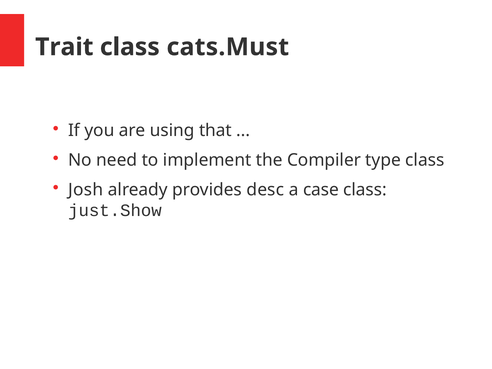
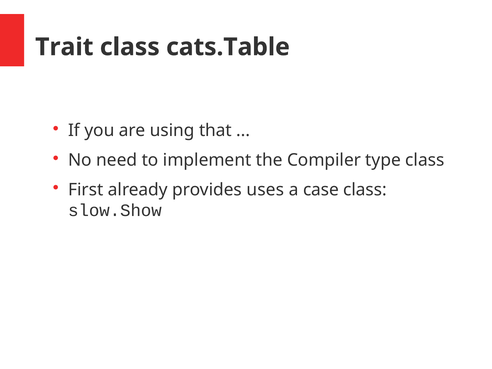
cats.Must: cats.Must -> cats.Table (228, 47)
Josh: Josh -> First (86, 190)
desc: desc -> uses (265, 190)
just.Show: just.Show -> slow.Show (115, 210)
